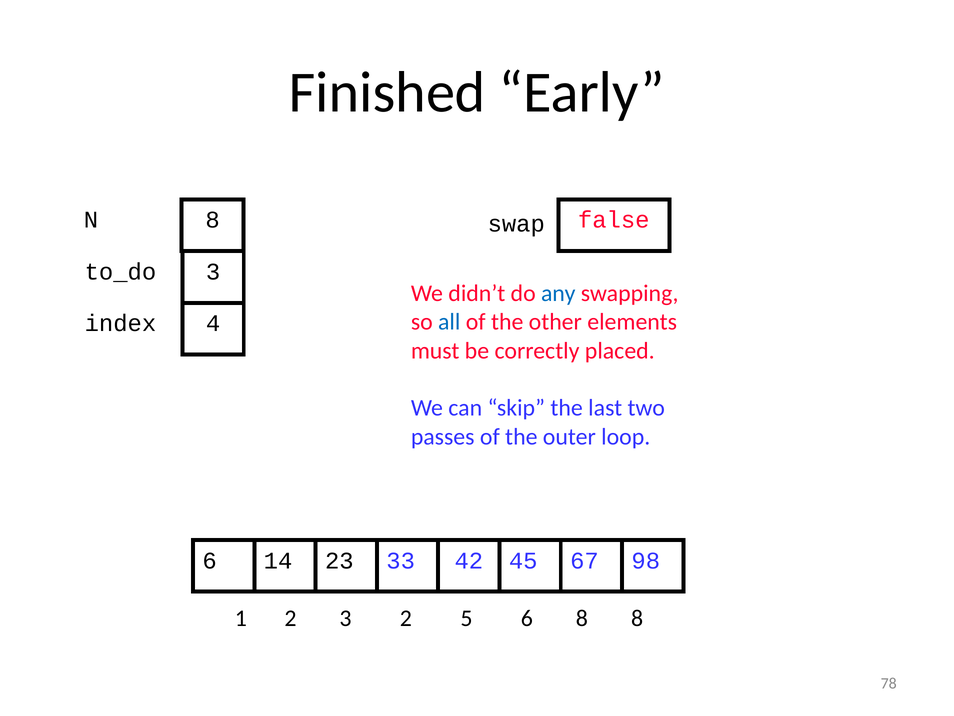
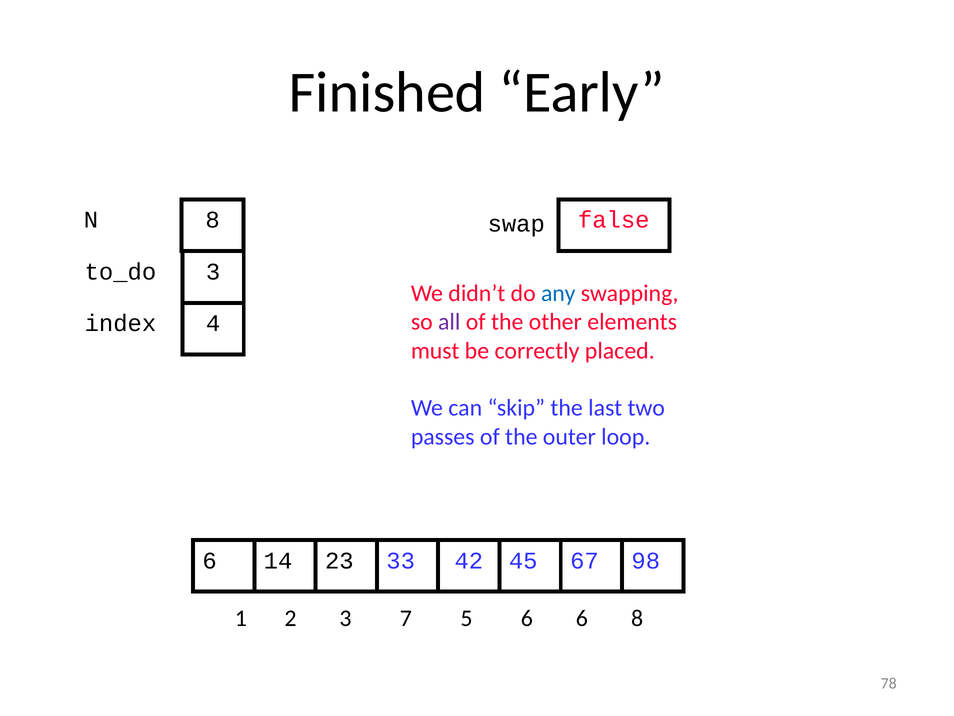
all colour: blue -> purple (449, 322)
3 2: 2 -> 7 (406, 618)
6 8: 8 -> 6 (582, 618)
